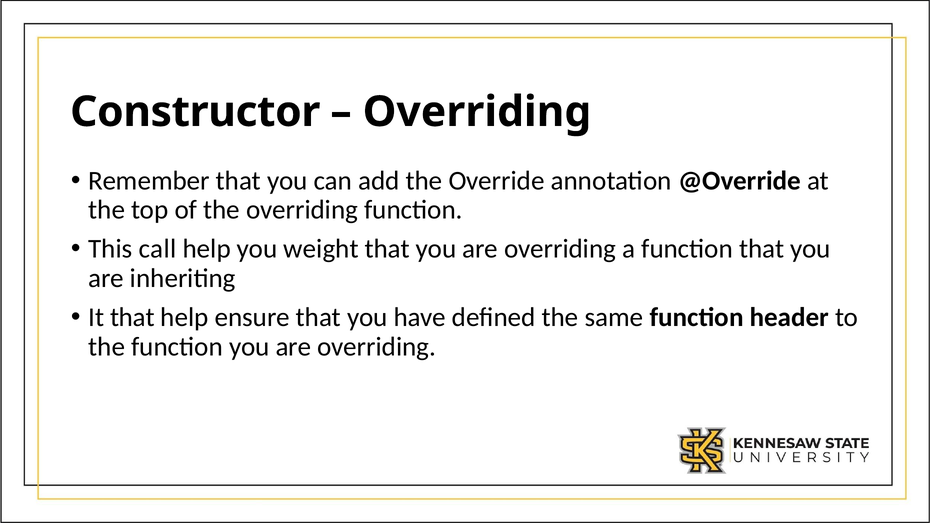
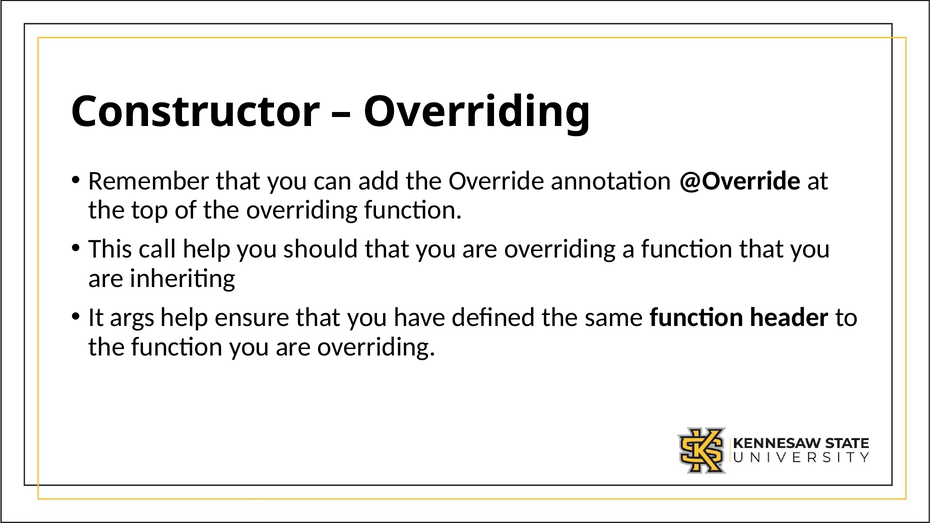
weight: weight -> should (321, 249)
It that: that -> args (132, 317)
